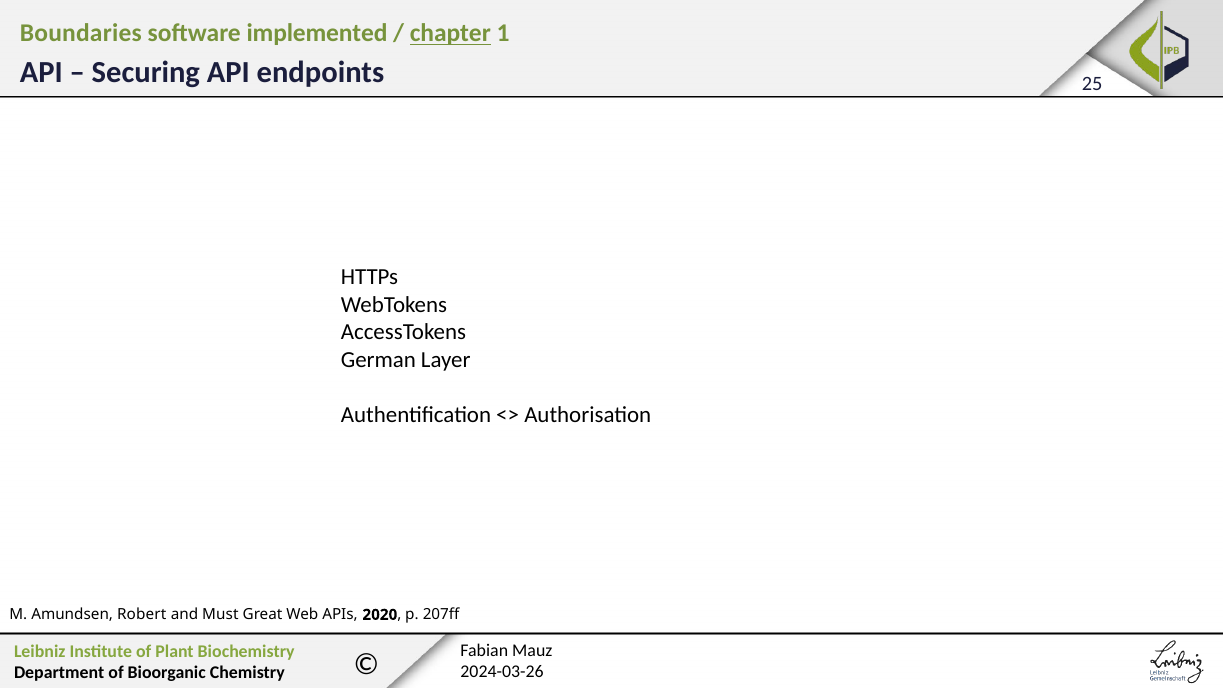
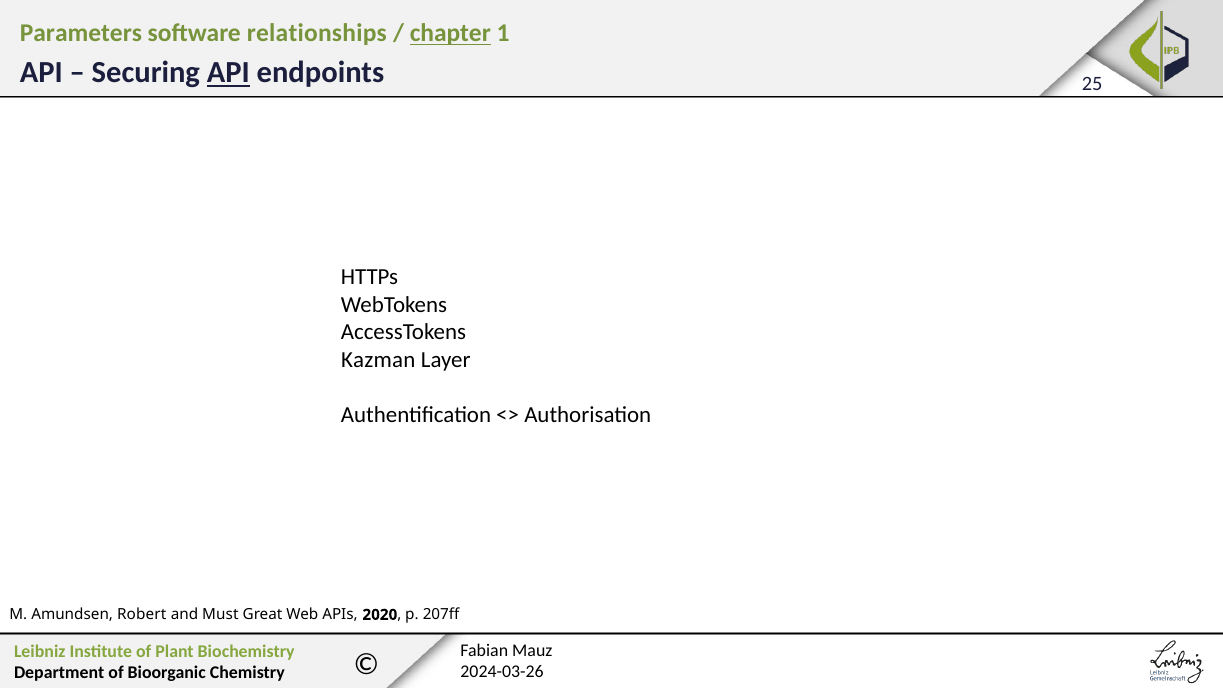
Boundaries: Boundaries -> Parameters (81, 33)
implemented: implemented -> relationships (317, 33)
API underline: none -> present (228, 73)
German: German -> Kazman (378, 360)
